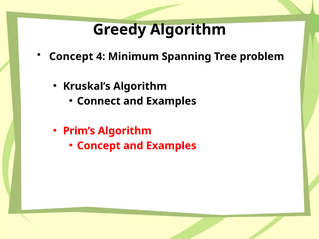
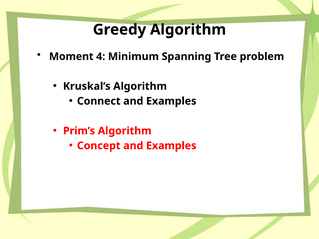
Concept: Concept -> Moment (71, 57)
